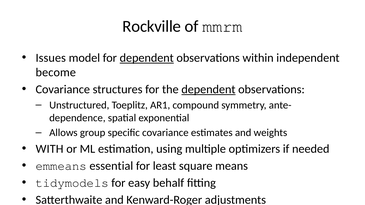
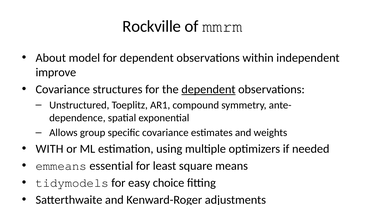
Issues: Issues -> About (51, 58)
dependent underline: present -> none (147, 58)
become: become -> improve (56, 72)
behalf: behalf -> choice (169, 183)
